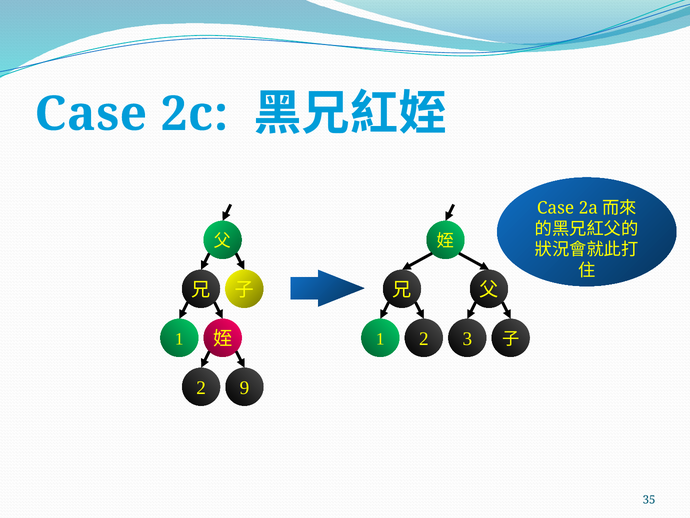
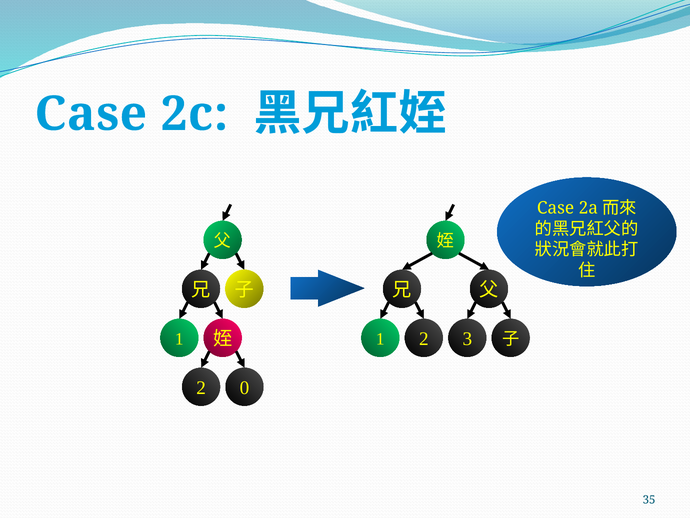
9: 9 -> 0 (245, 388)
